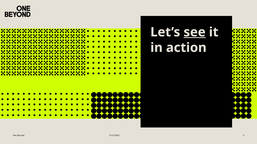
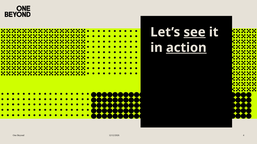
action underline: none -> present (186, 48)
